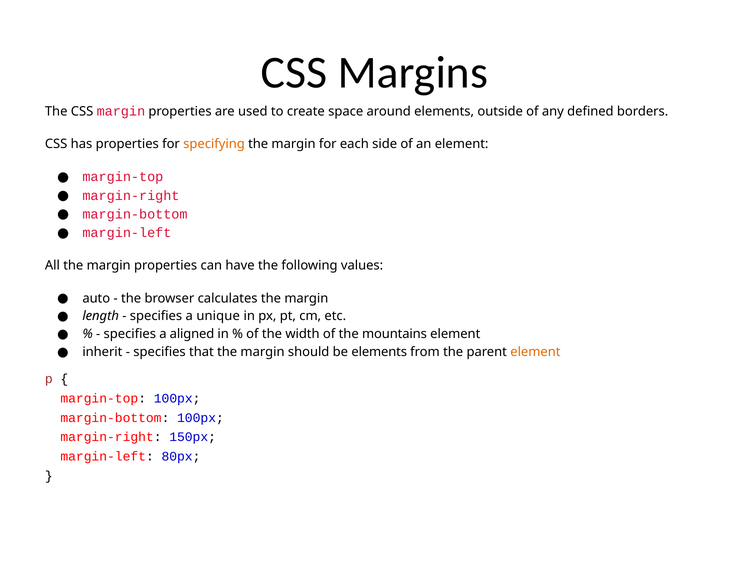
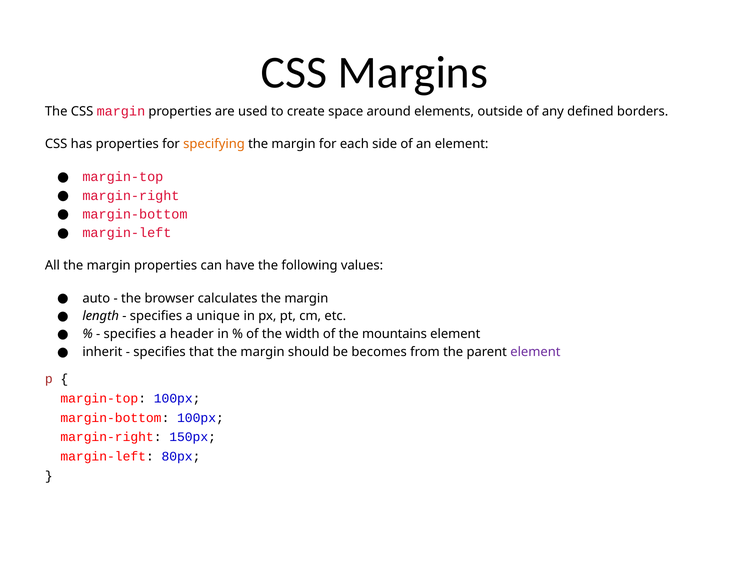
aligned: aligned -> header (192, 334)
be elements: elements -> becomes (379, 352)
element colour: orange -> purple (535, 352)
